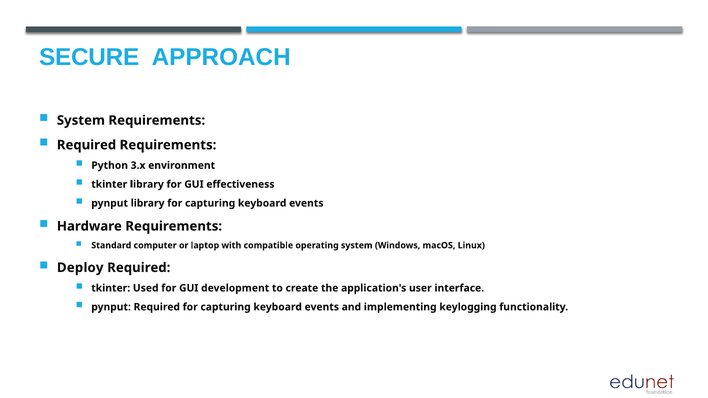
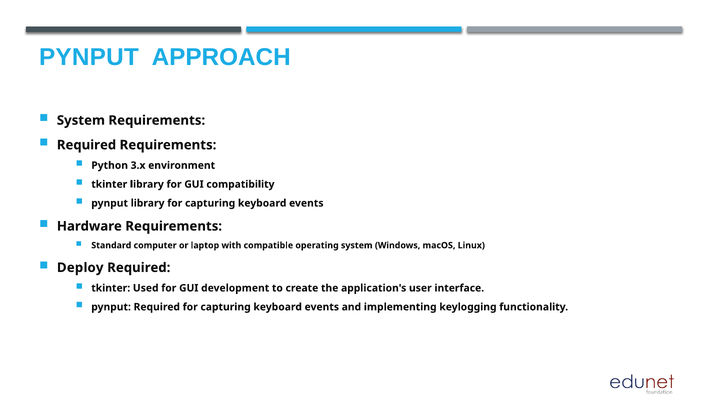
SECURE: SECURE -> PYNPUT (89, 57)
effectiveness: effectiveness -> compatibility (240, 184)
